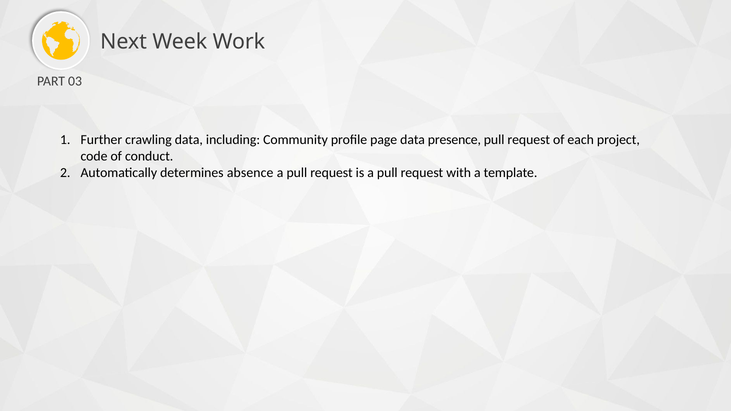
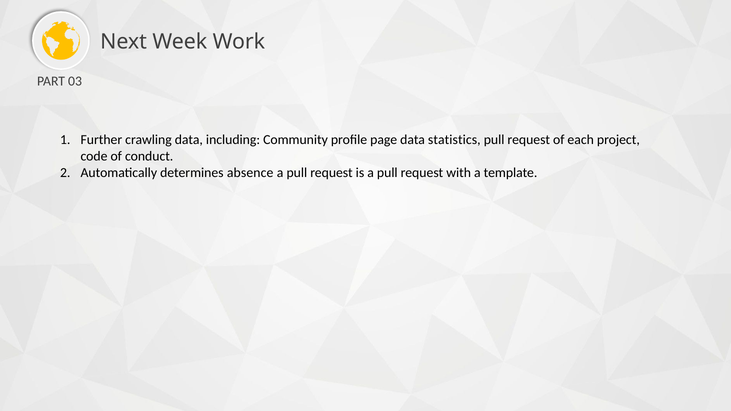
presence: presence -> statistics (454, 140)
